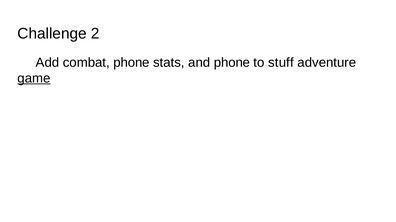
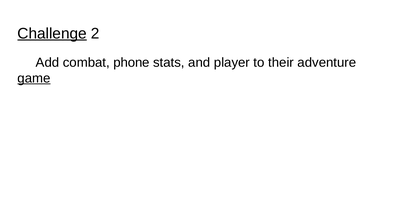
Challenge underline: none -> present (52, 34)
and phone: phone -> player (232, 63)
stuff: stuff -> their (281, 63)
